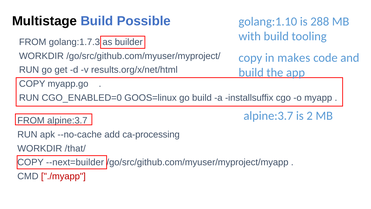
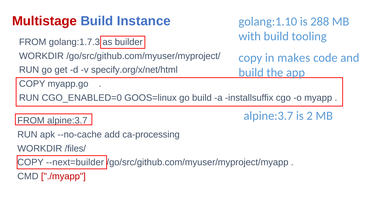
Multistage colour: black -> red (44, 21)
Possible: Possible -> Instance (144, 21)
results.org/x/net/html: results.org/x/net/html -> specify.org/x/net/html (134, 70)
/that/: /that/ -> /files/ (75, 148)
